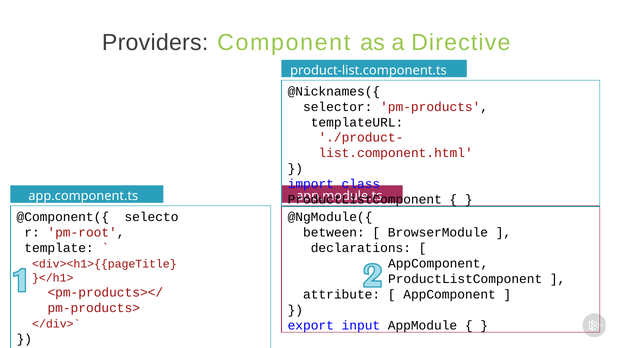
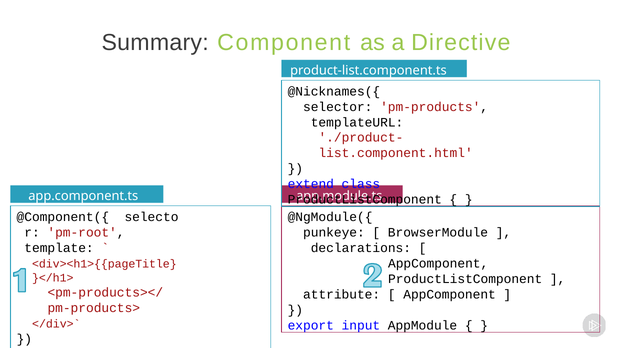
Providers: Providers -> Summary (155, 42)
import: import -> extend (311, 184)
between: between -> punkeye (334, 232)
